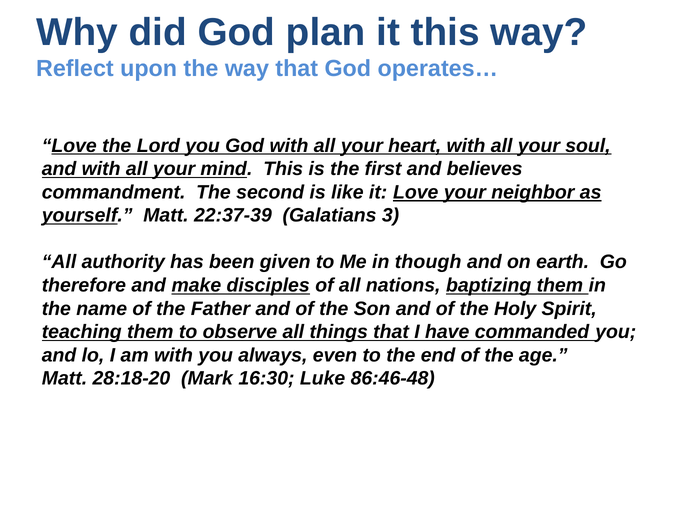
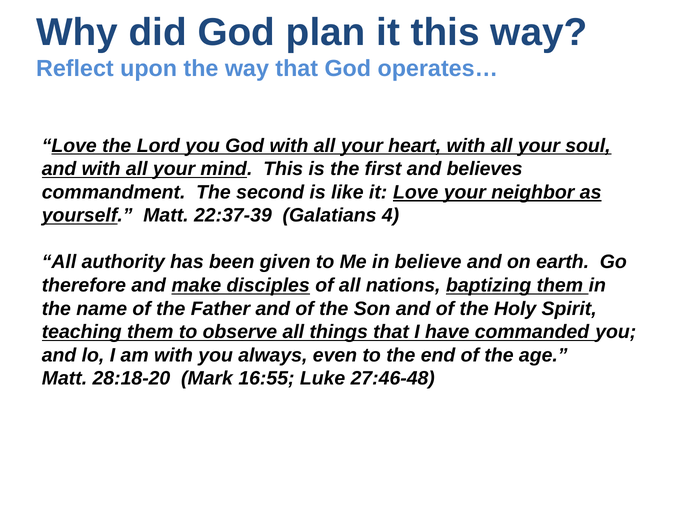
3: 3 -> 4 (391, 216)
though: though -> believe (428, 262)
16:30: 16:30 -> 16:55 (266, 379)
86:46-48: 86:46-48 -> 27:46-48 (393, 379)
